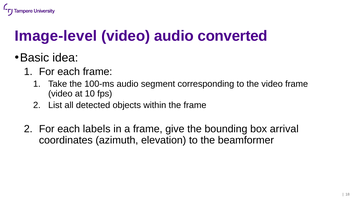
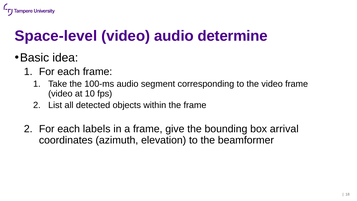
Image-level: Image-level -> Space-level (56, 36)
converted: converted -> determine (233, 36)
